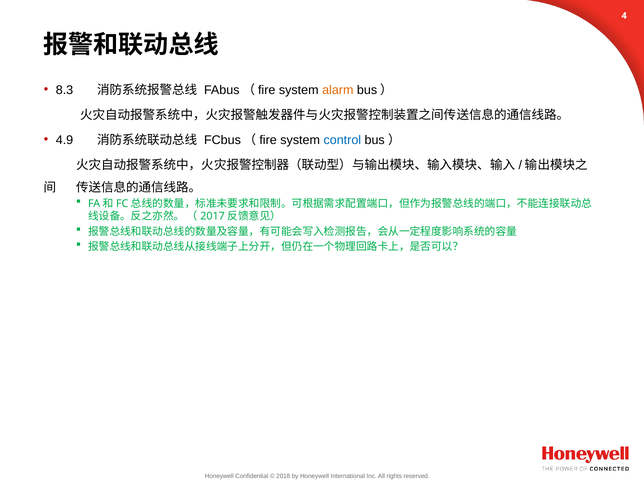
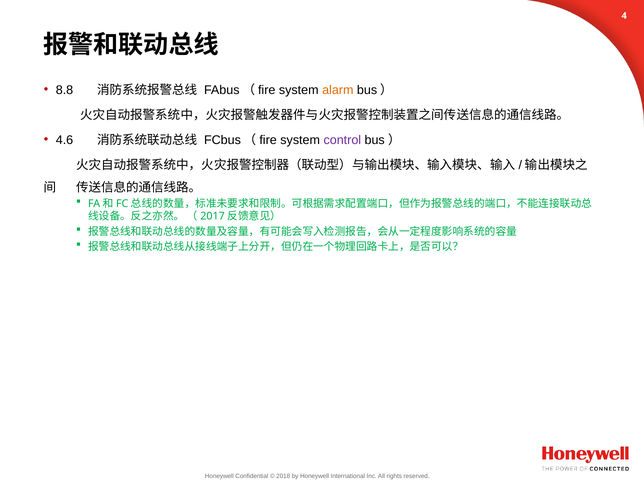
8.3: 8.3 -> 8.8 (64, 90)
4.9: 4.9 -> 4.6 (64, 140)
control colour: blue -> purple (342, 140)
